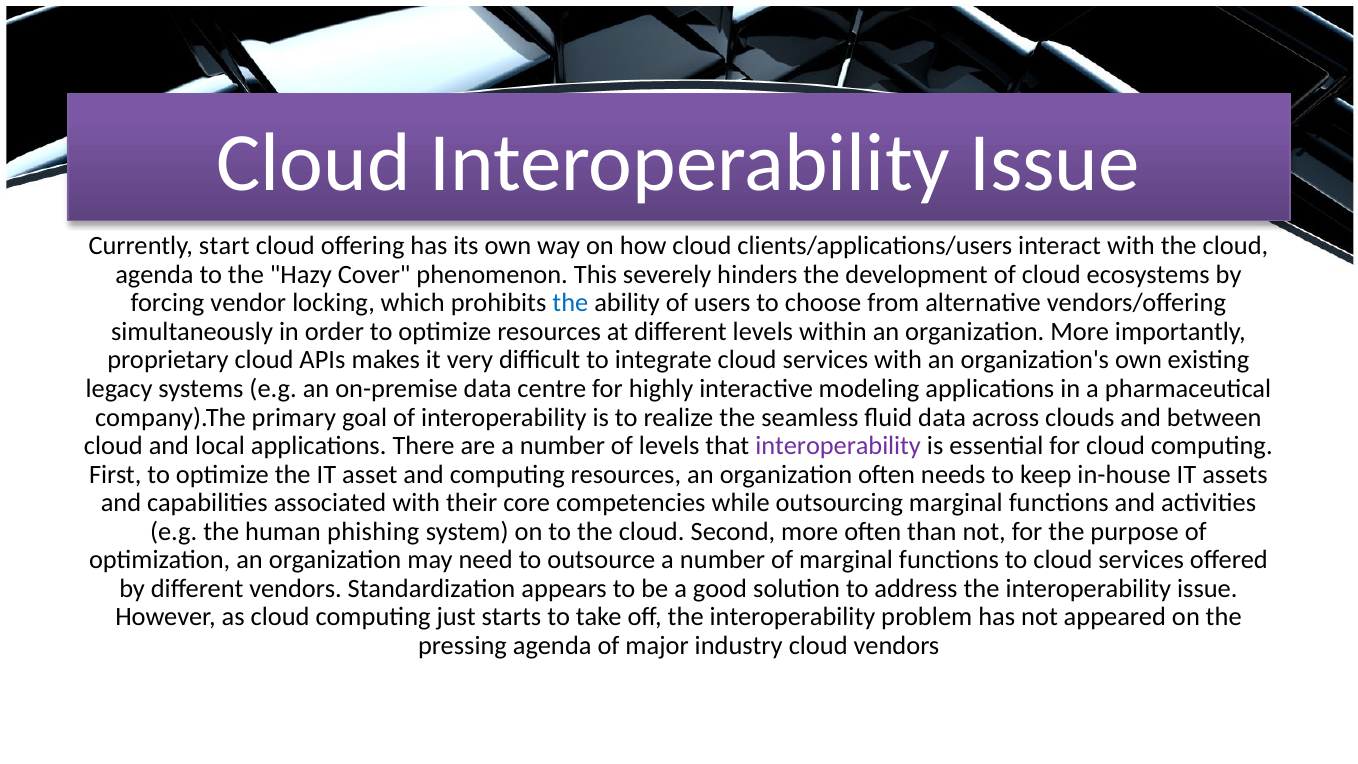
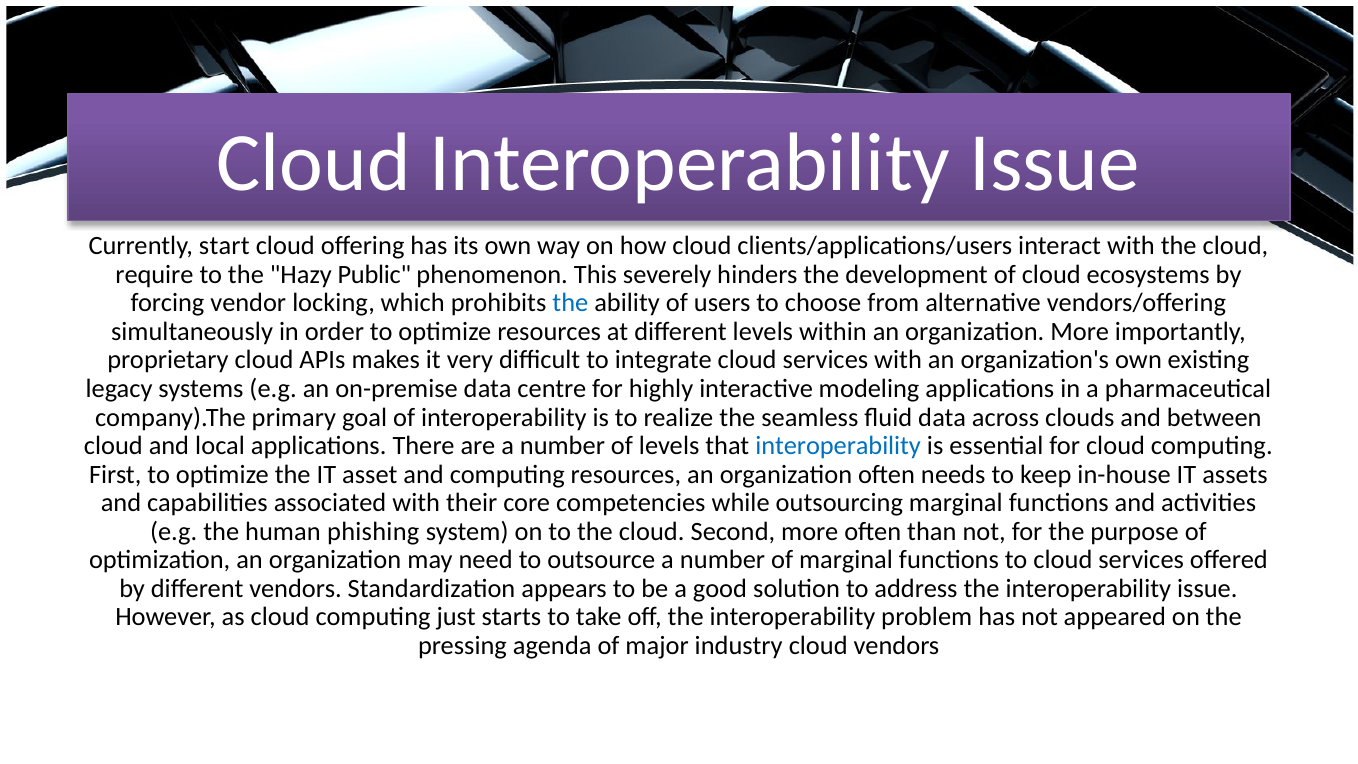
agenda: agenda -> require (154, 275)
Cover: Cover -> Public (374, 275)
interoperability colour: purple -> blue (838, 446)
